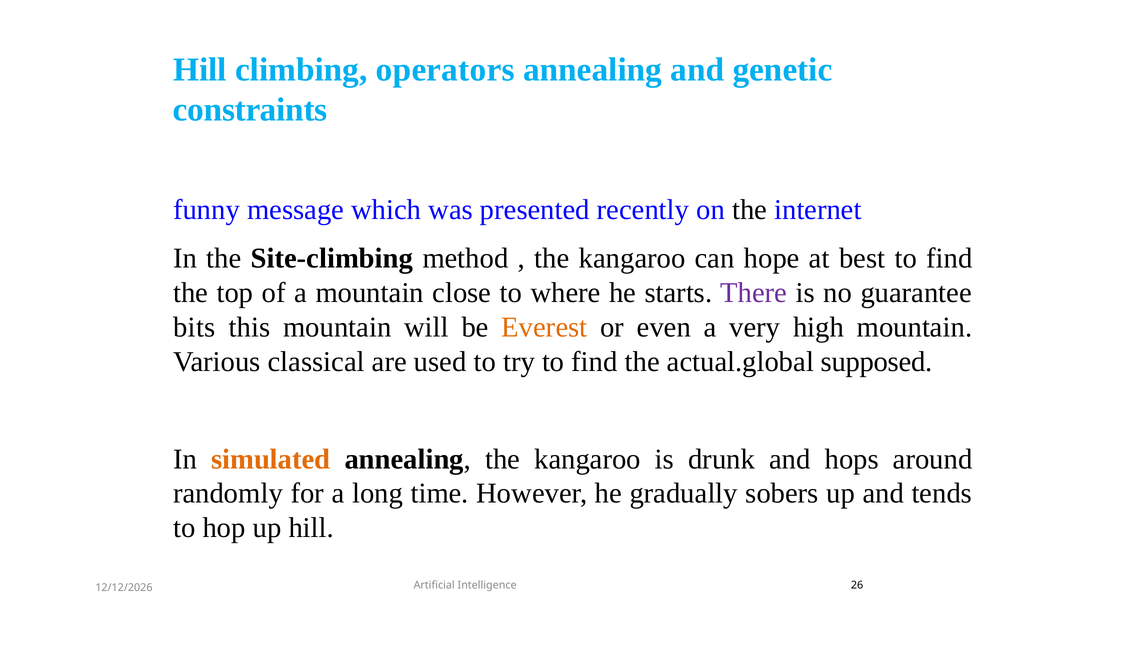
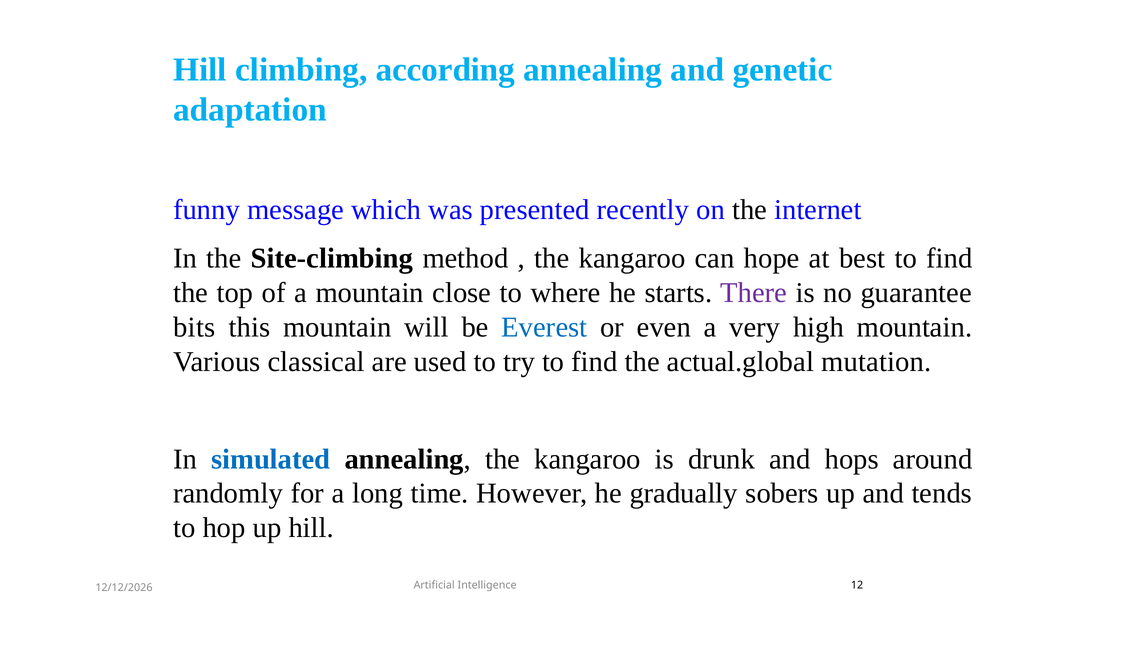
operators: operators -> according (445, 70)
constraints: constraints -> adaptation (250, 110)
Everest colour: orange -> blue (544, 327)
supposed: supposed -> mutation (876, 361)
simulated colour: orange -> blue (271, 459)
26: 26 -> 12 (857, 585)
